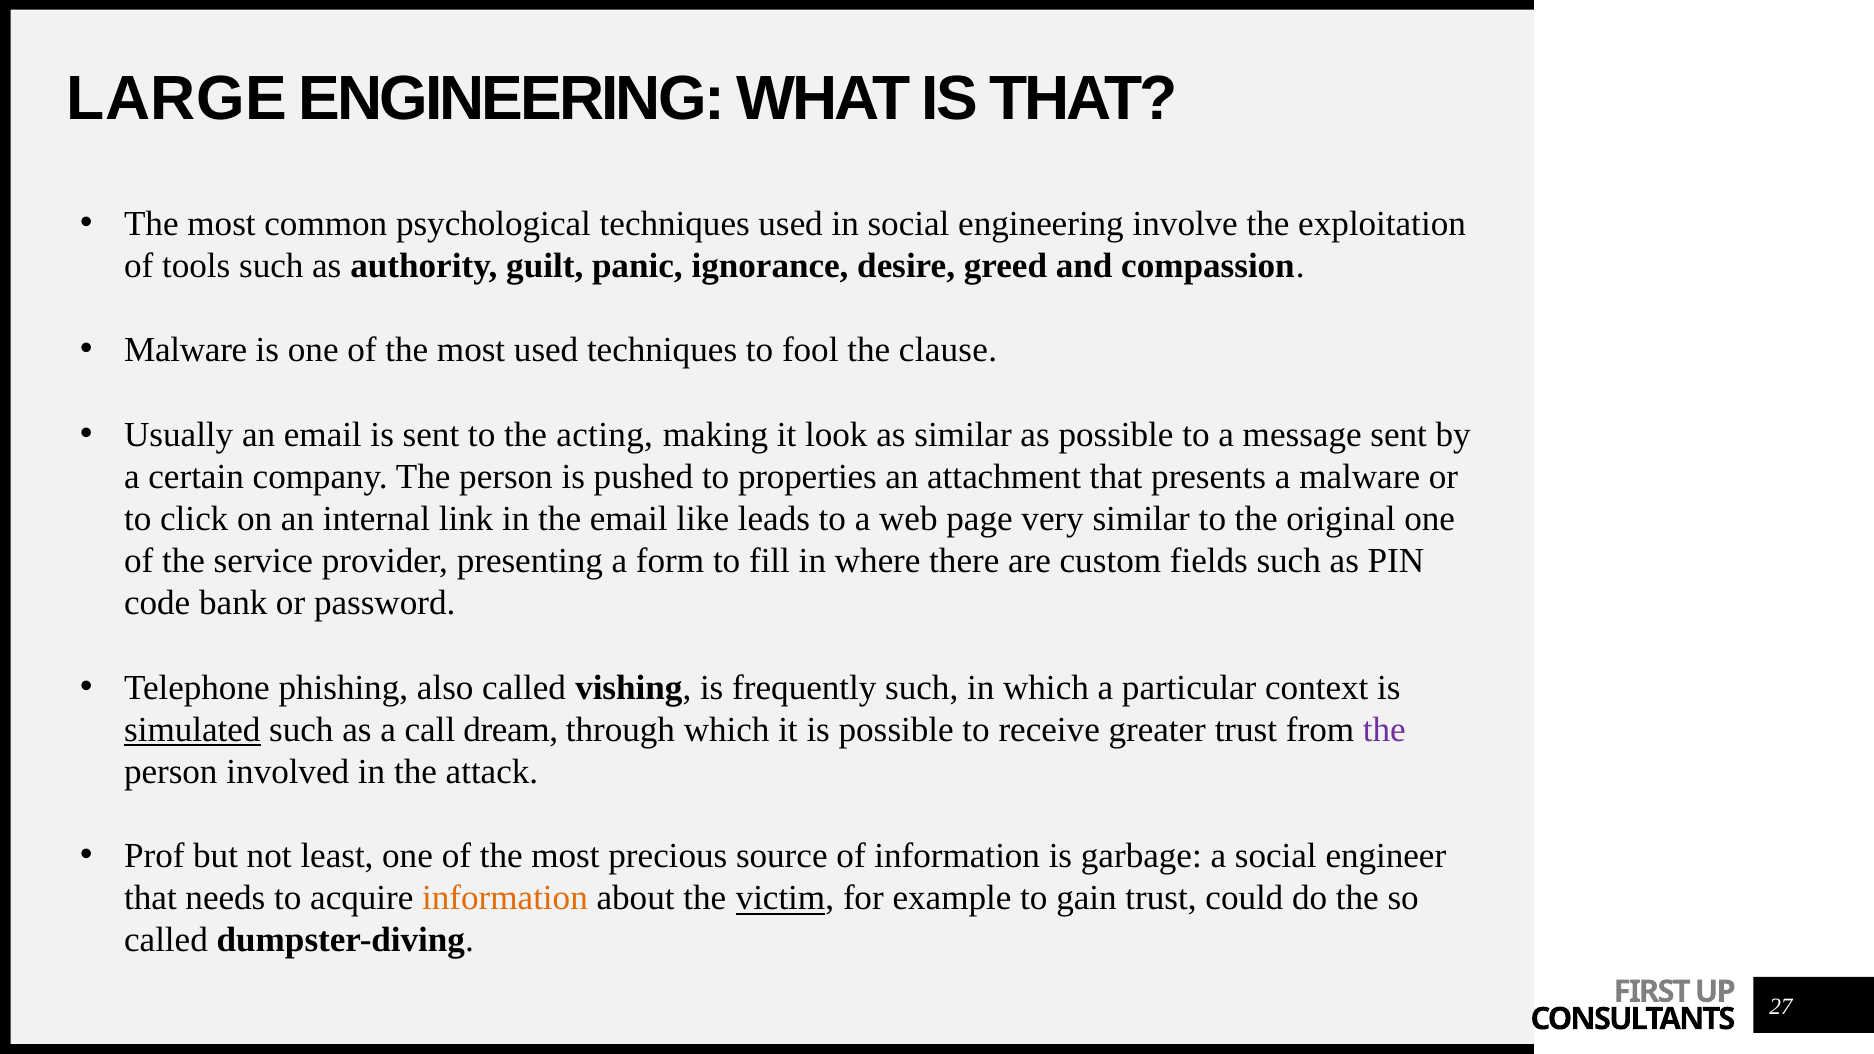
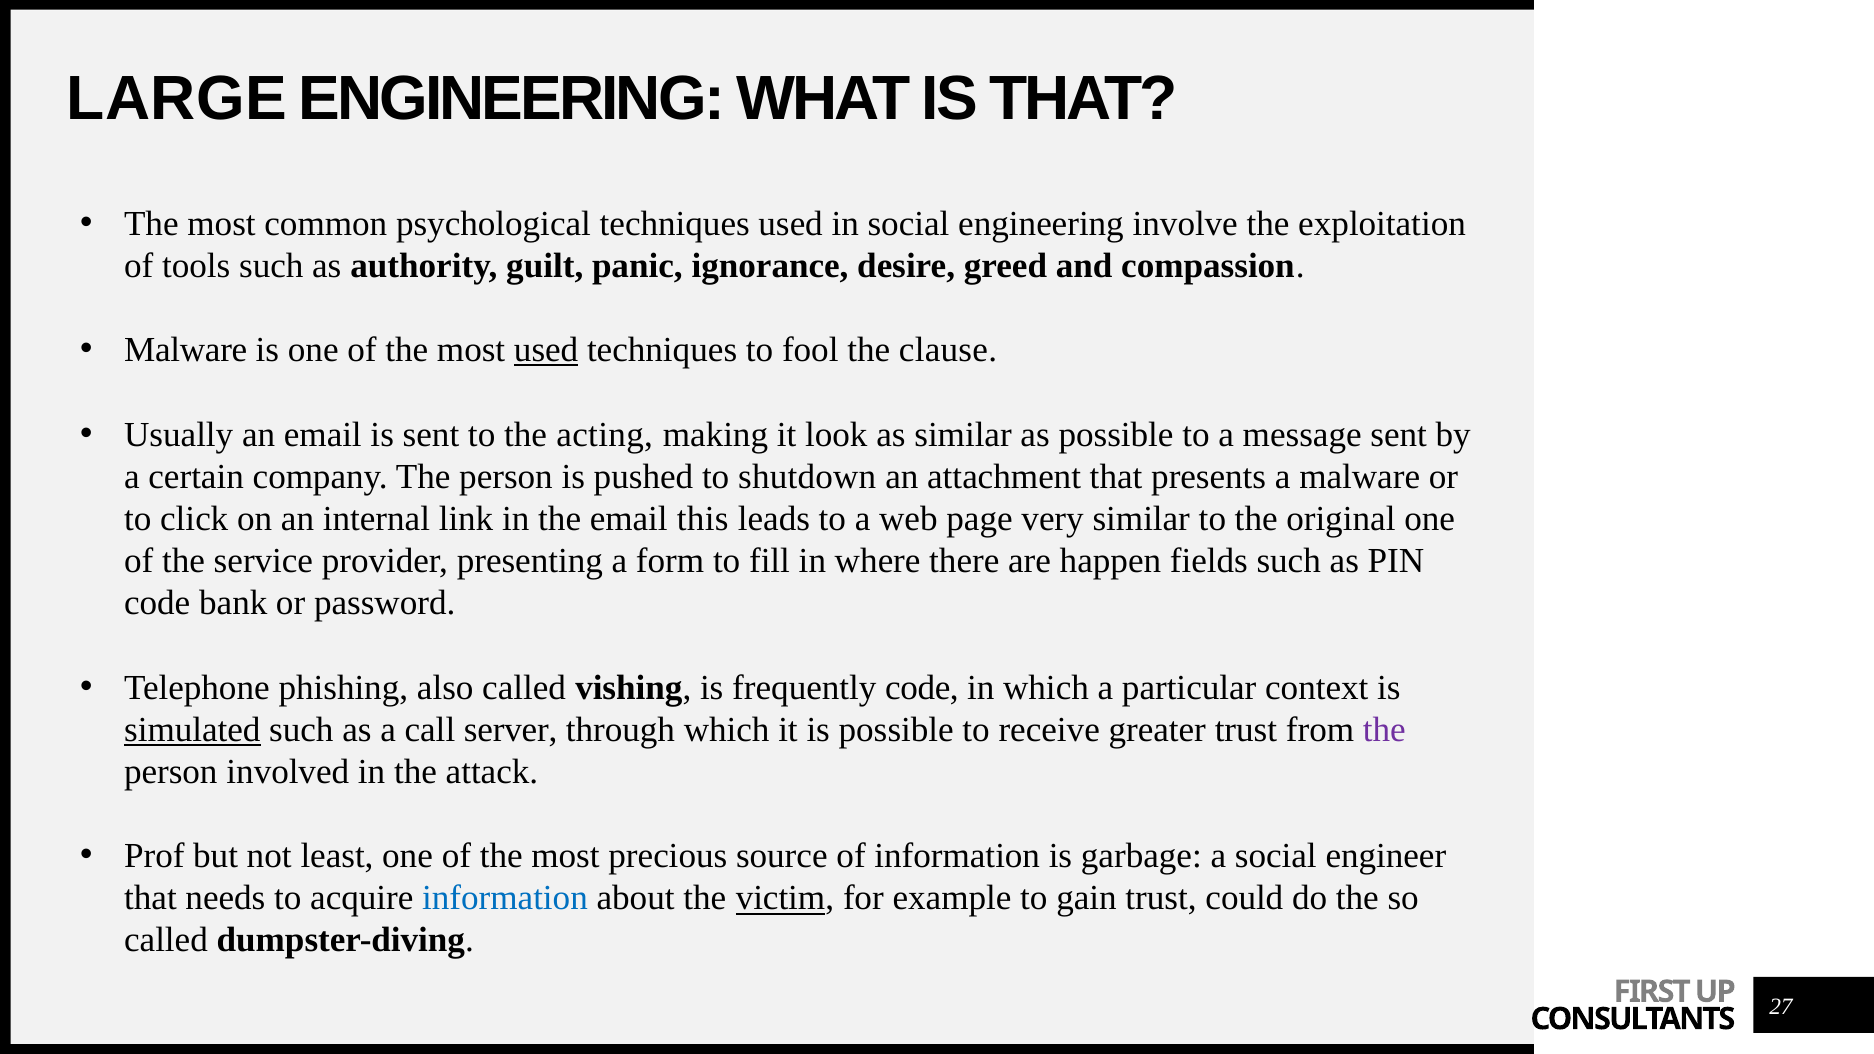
used underline: none -> present (546, 350)
properties: properties -> shutdown (807, 477)
like: like -> this (703, 519)
custom: custom -> happen (1110, 561)
frequently such: such -> code (922, 687)
dream: dream -> server (511, 730)
information colour: orange -> blue (505, 898)
